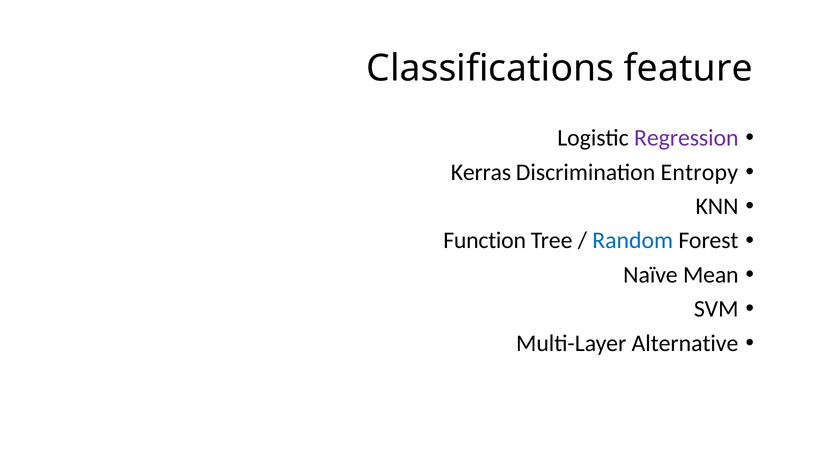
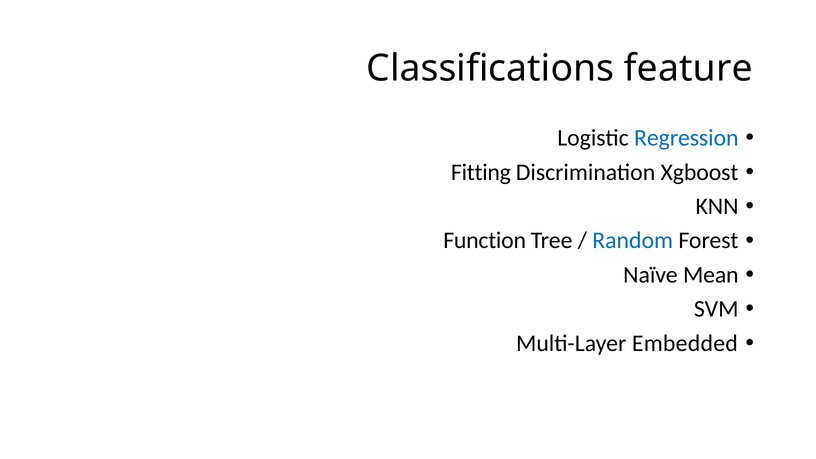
Regression colour: purple -> blue (686, 138)
Kerras: Kerras -> Fitting (481, 172)
Entropy: Entropy -> Xgboost (699, 172)
Alternative: Alternative -> Embedded (685, 343)
